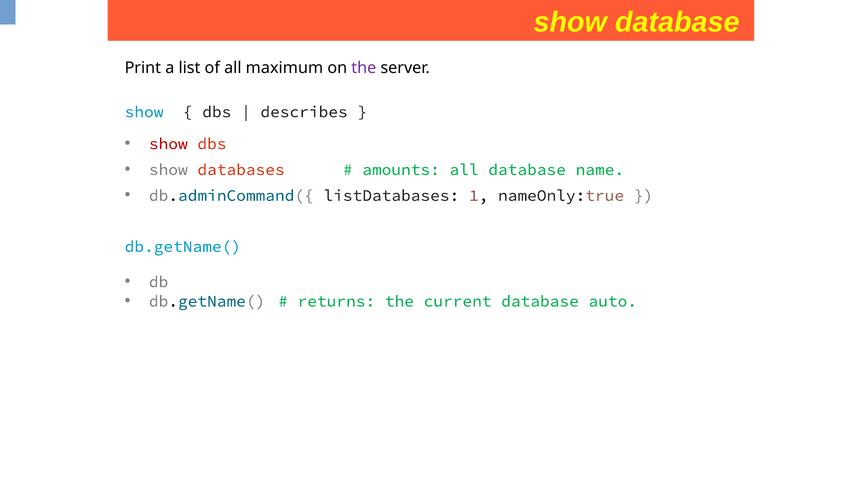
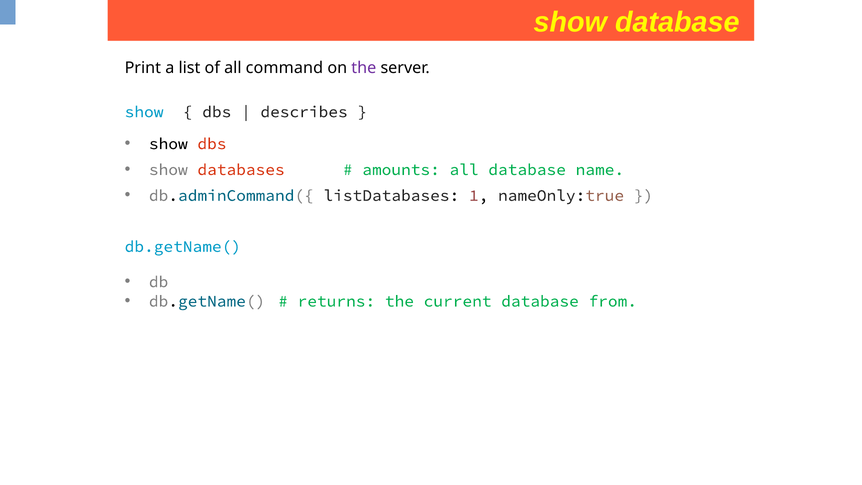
maximum: maximum -> command (284, 68)
show colour: red -> black (168, 144)
auto: auto -> from (613, 301)
